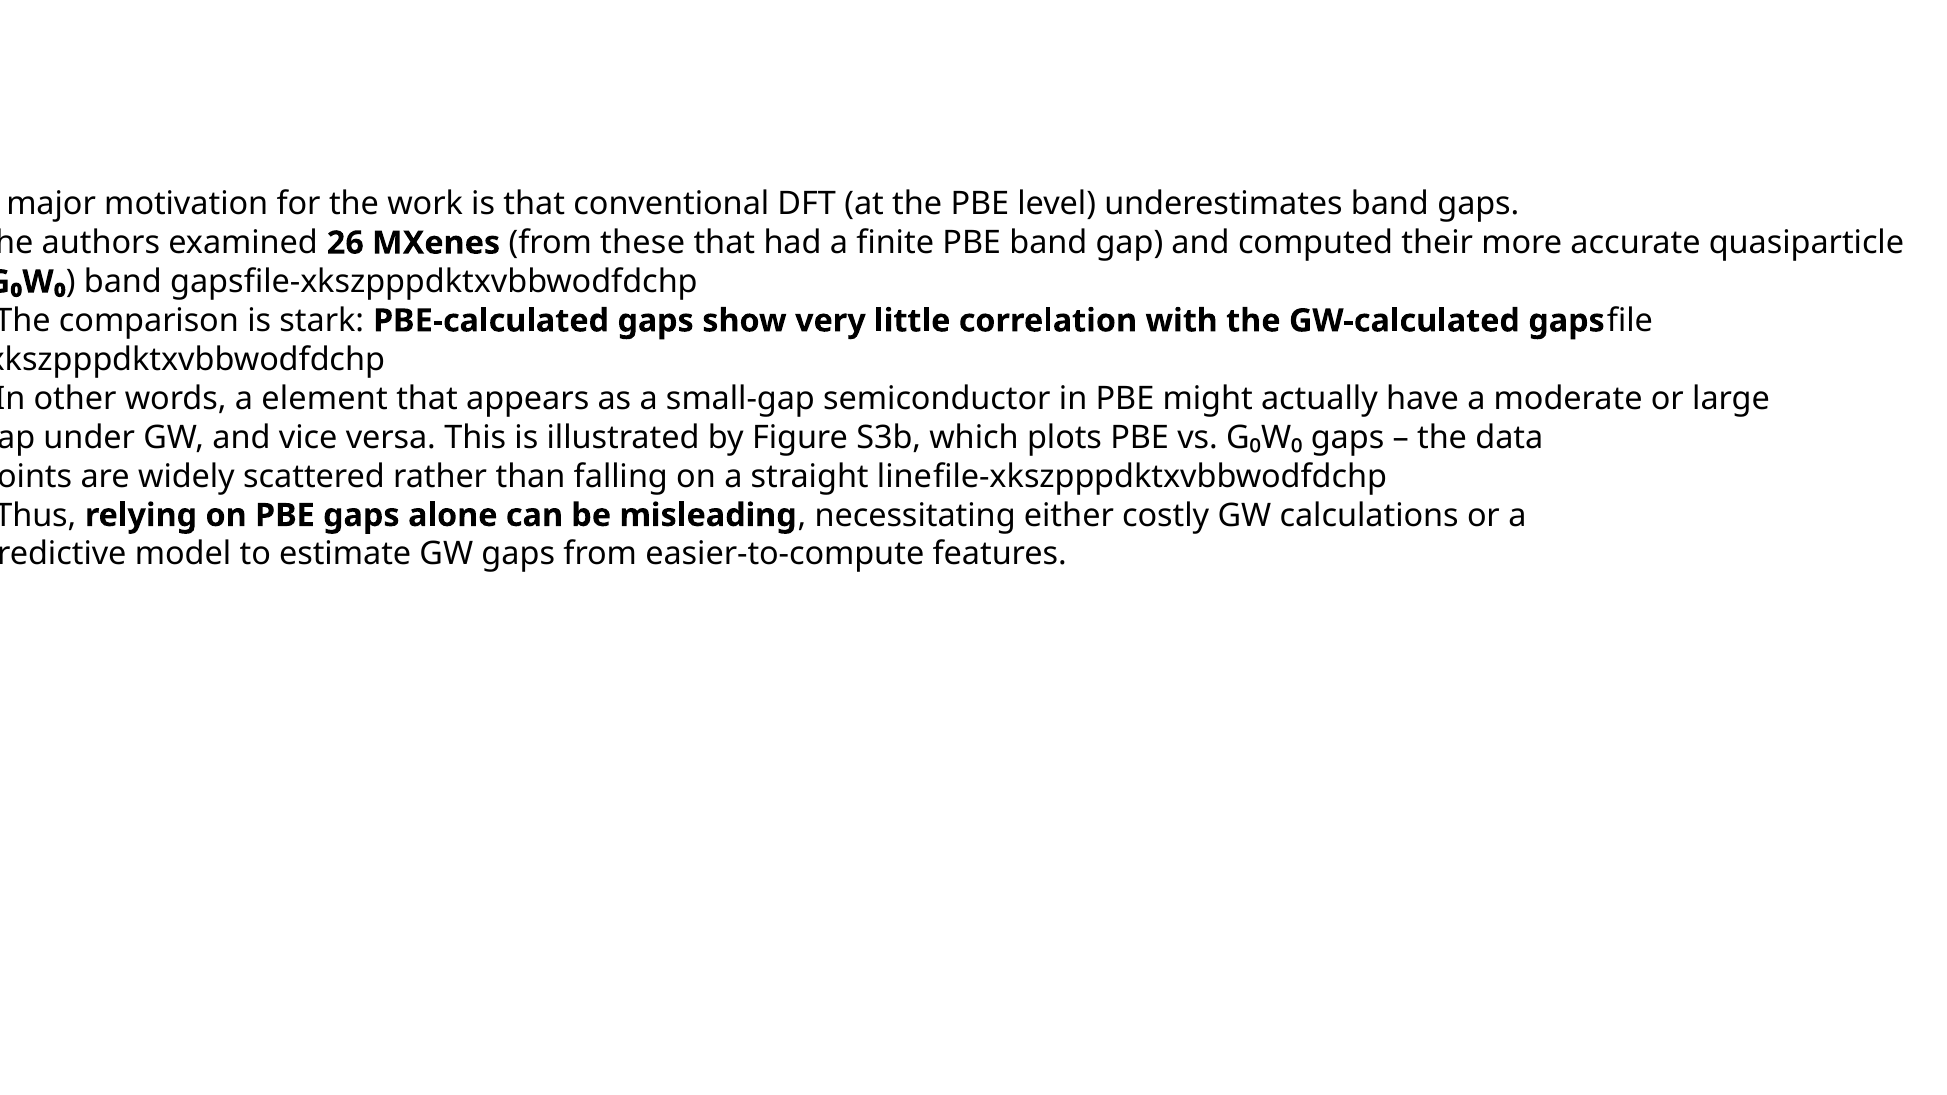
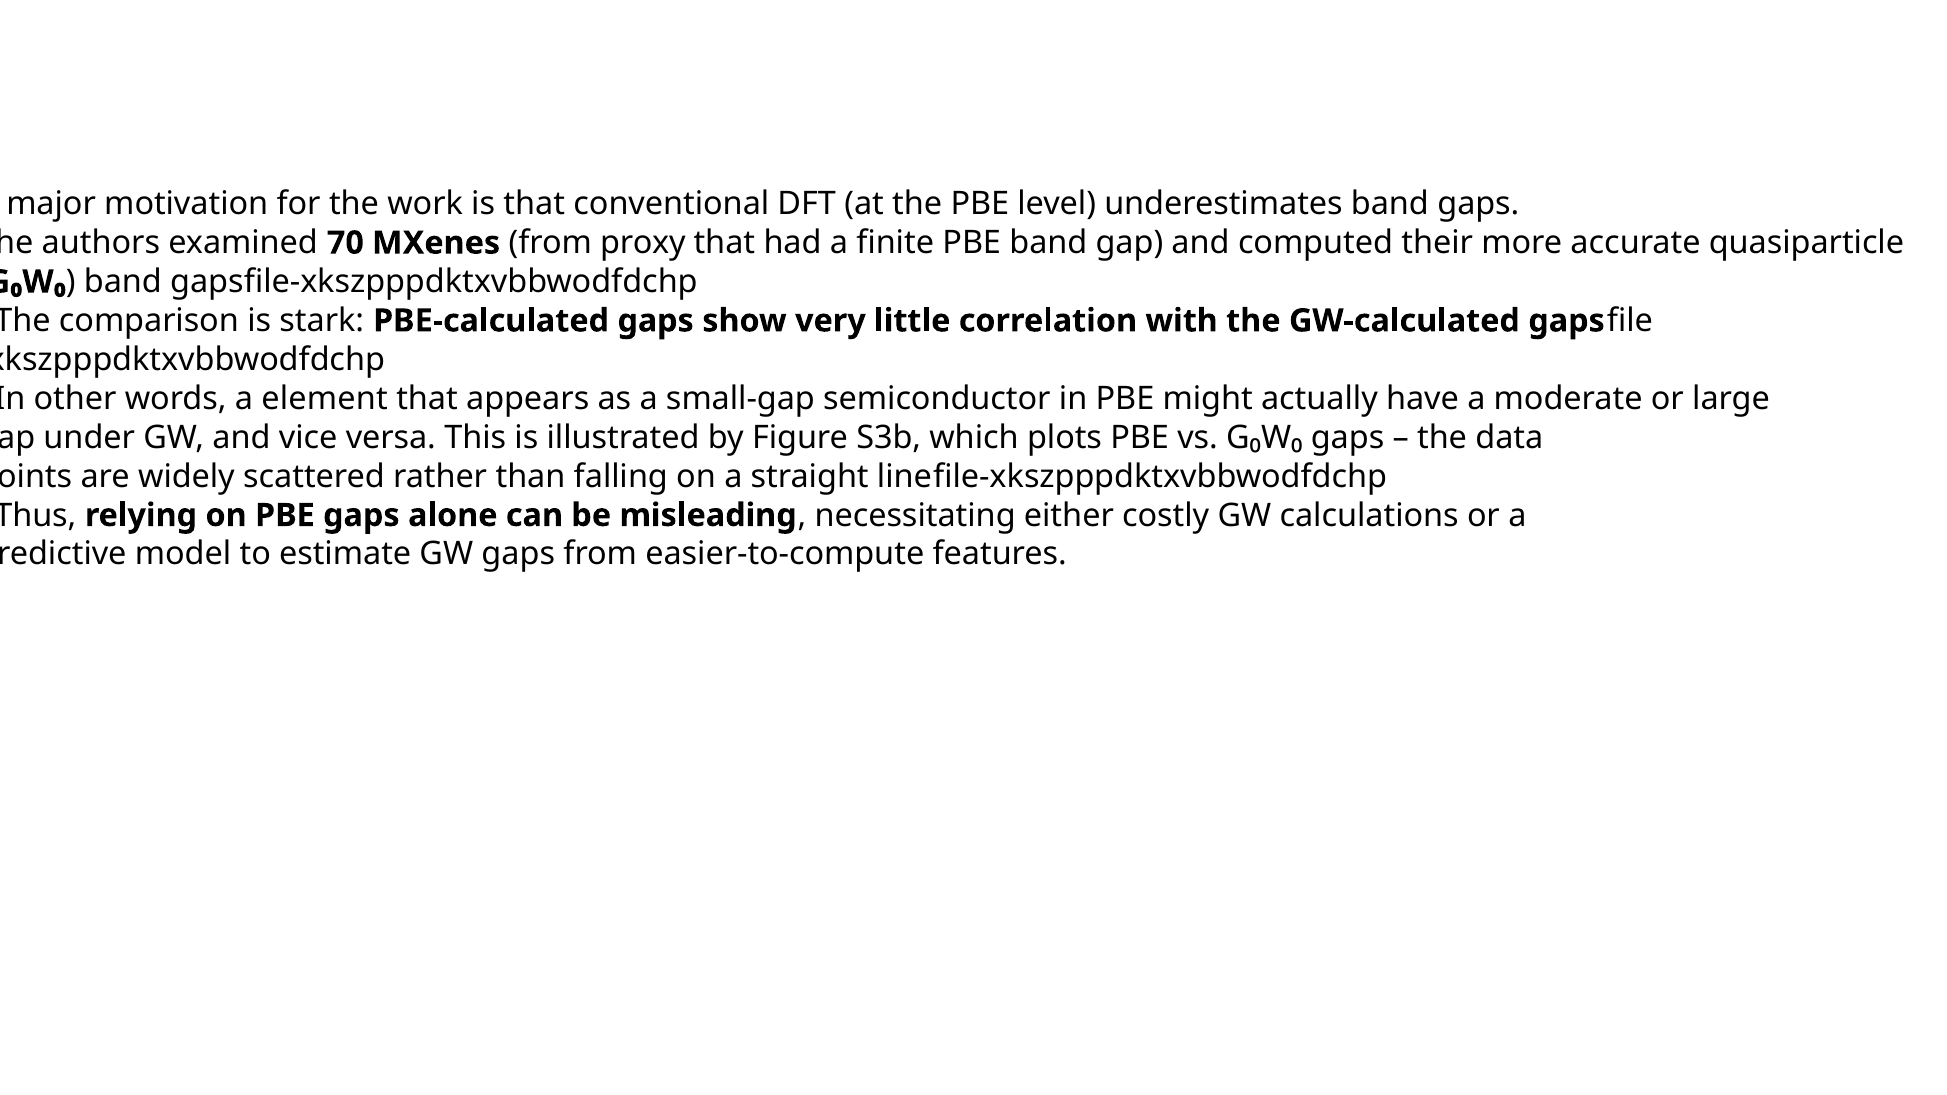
26: 26 -> 70 (345, 243)
these: these -> proxy (643, 243)
